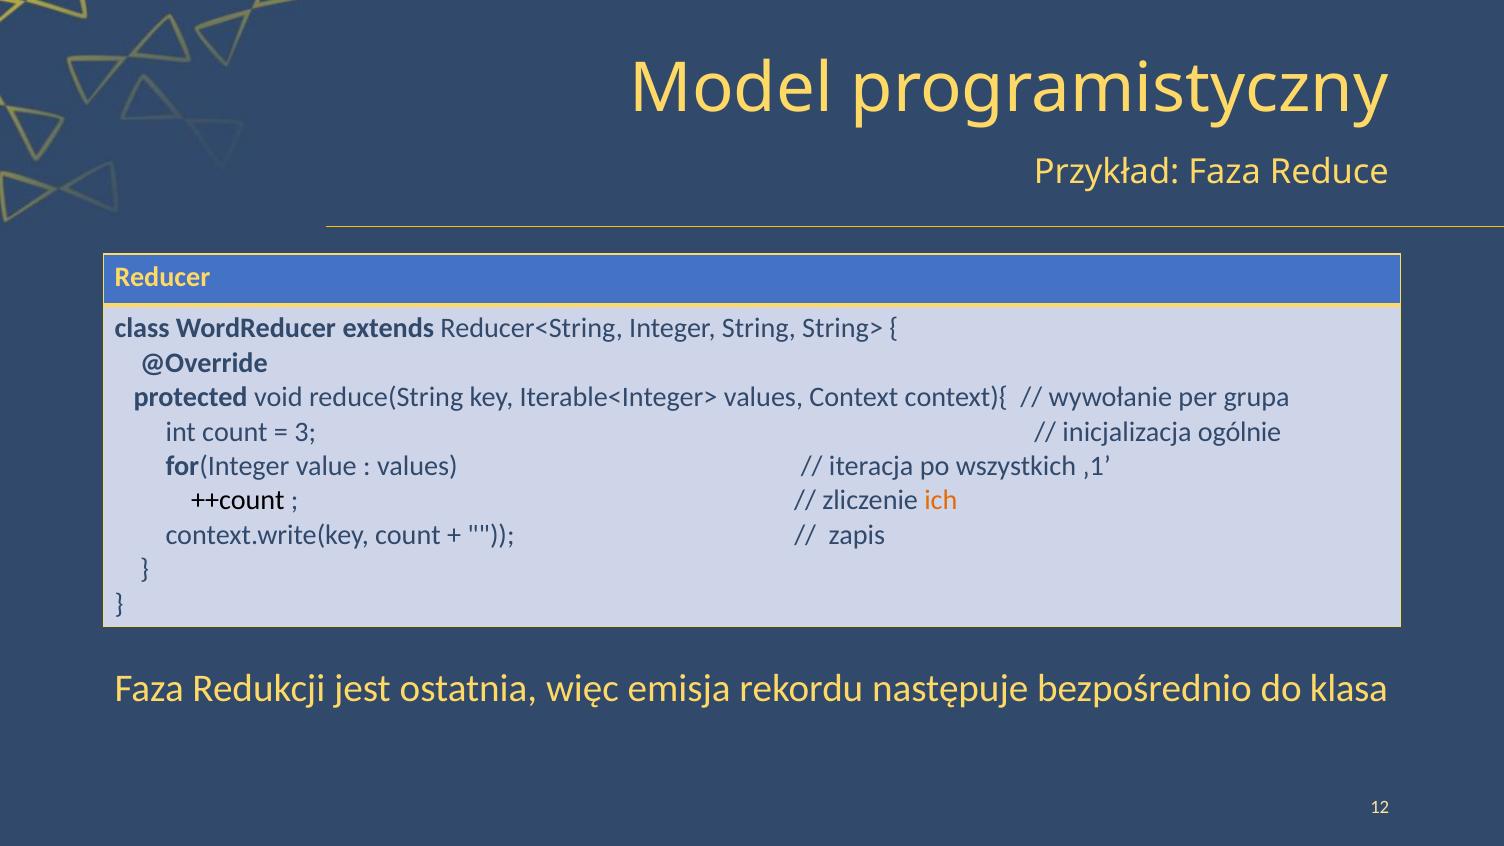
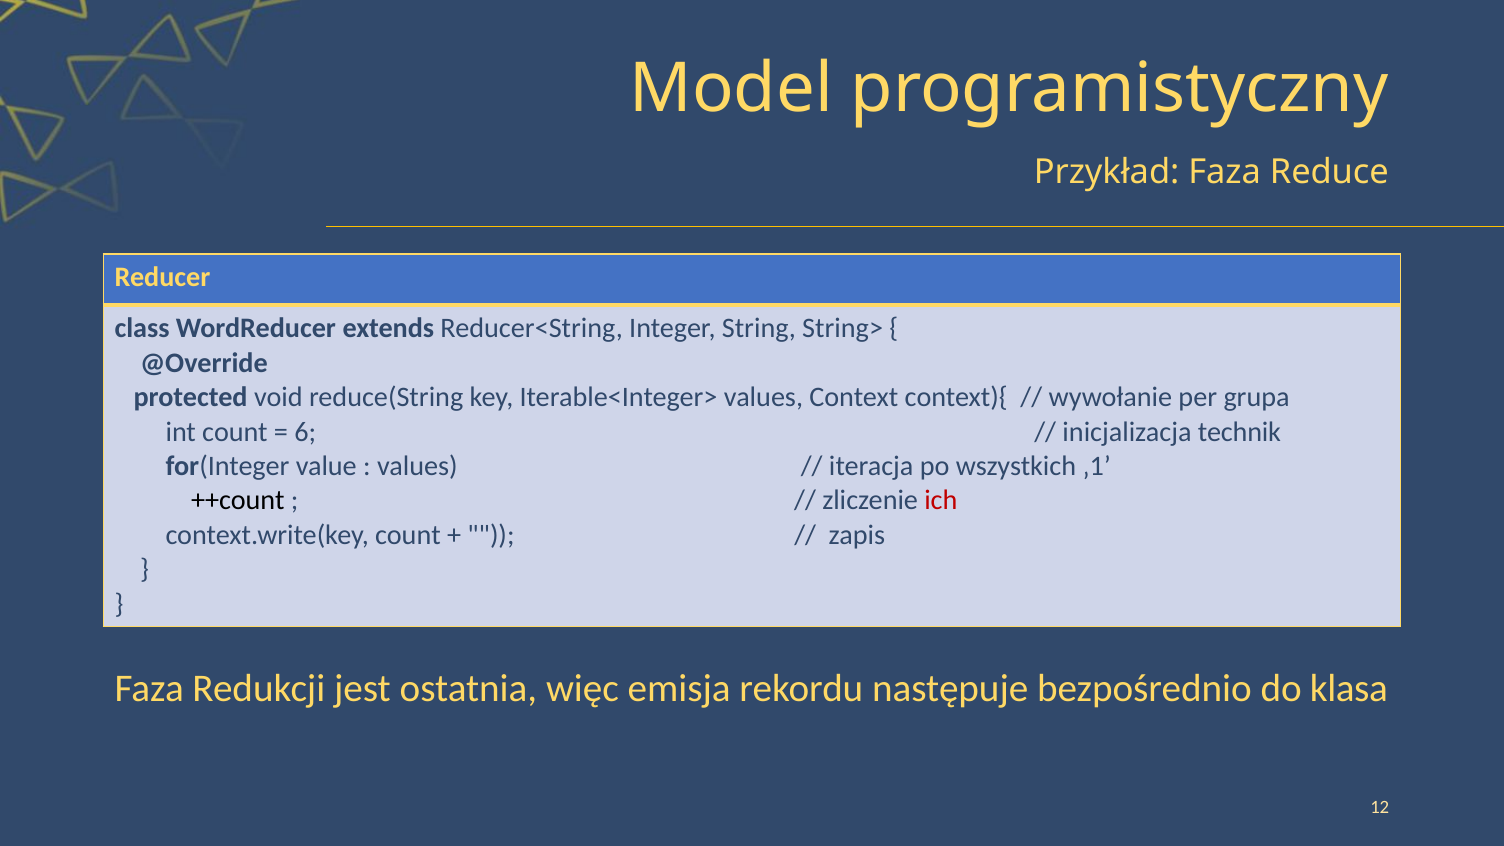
3: 3 -> 6 (305, 432)
ogólnie: ogólnie -> technik (1239, 432)
ich colour: orange -> red (941, 501)
